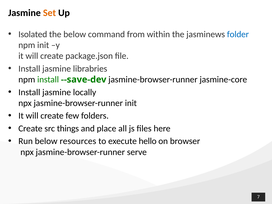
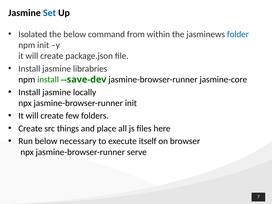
Set colour: orange -> blue (49, 13)
resources: resources -> necessary (78, 141)
hello: hello -> itself (148, 141)
